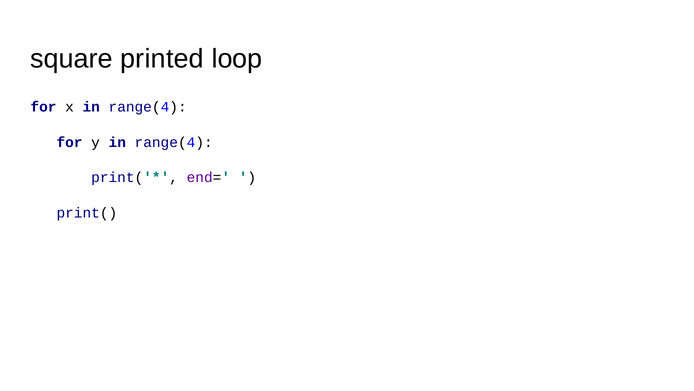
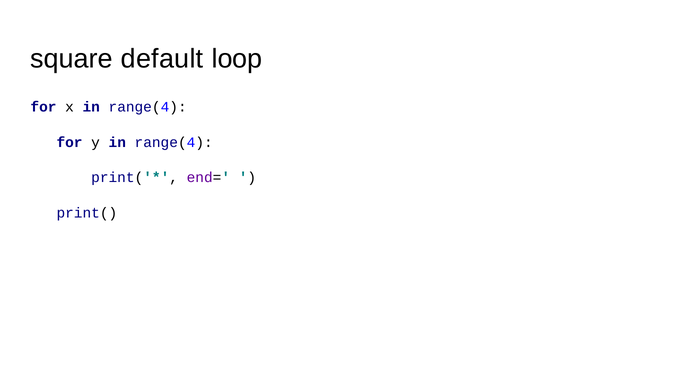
printed: printed -> default (162, 59)
